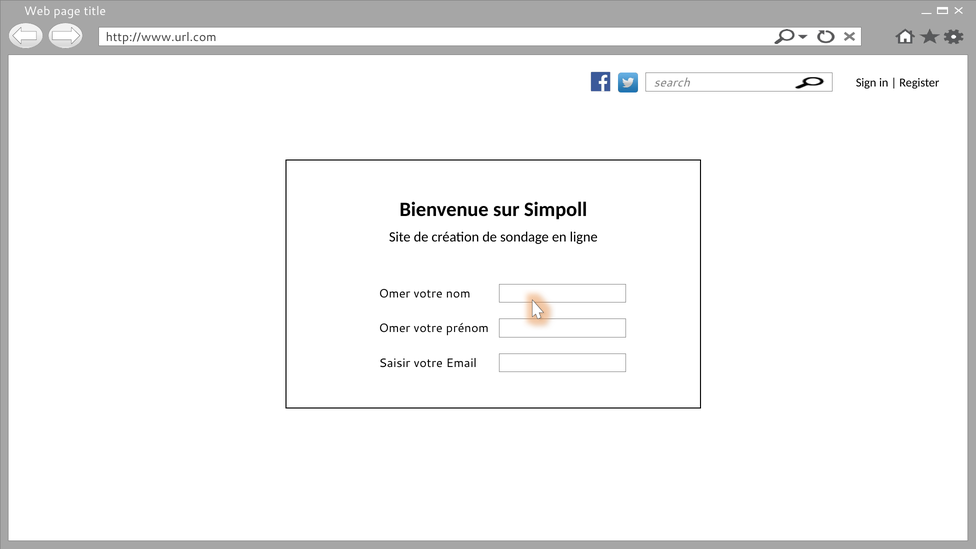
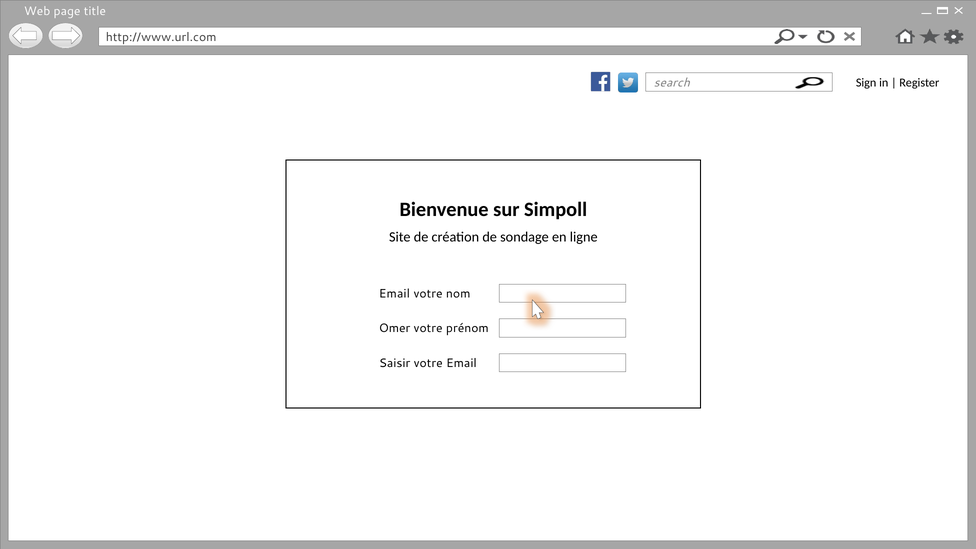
Omer: Omer -> Email (394, 294)
